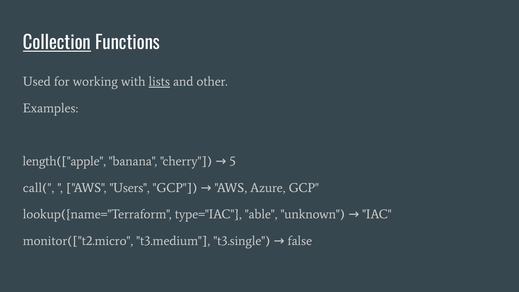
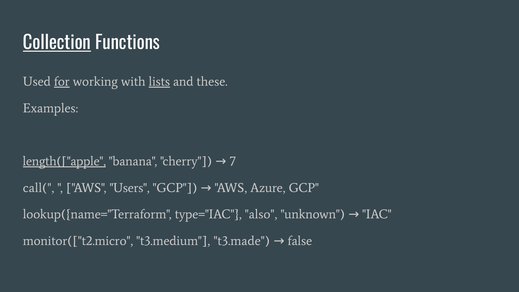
for underline: none -> present (62, 82)
other: other -> these (212, 82)
length(["apple underline: none -> present (64, 161)
5: 5 -> 7 (233, 161)
able: able -> also (261, 214)
t3.single: t3.single -> t3.made (242, 241)
